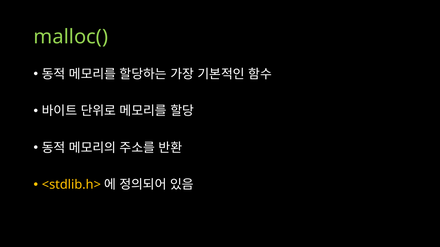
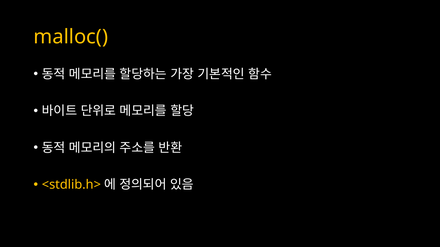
malloc( colour: light green -> yellow (71, 37)
